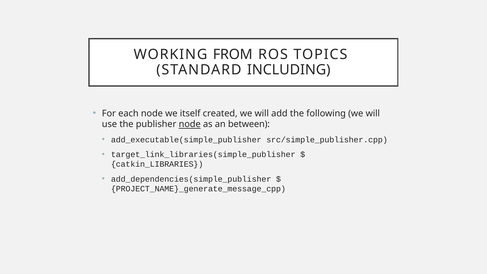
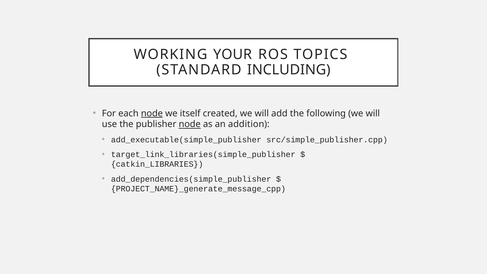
FROM: FROM -> YOUR (233, 55)
node underline: none -> present (152, 113)
between: between -> addition (249, 124)
